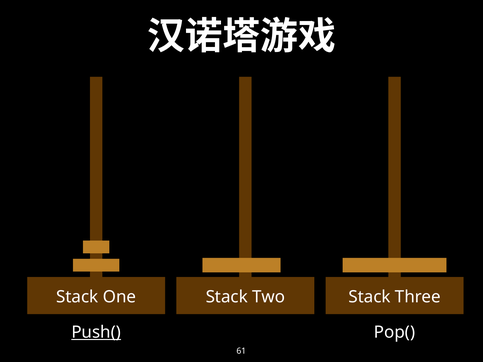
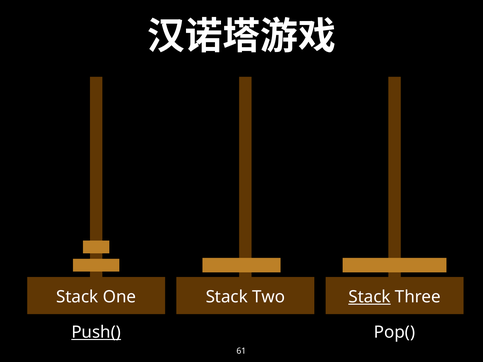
Stack underline: none -> present (369, 297)
